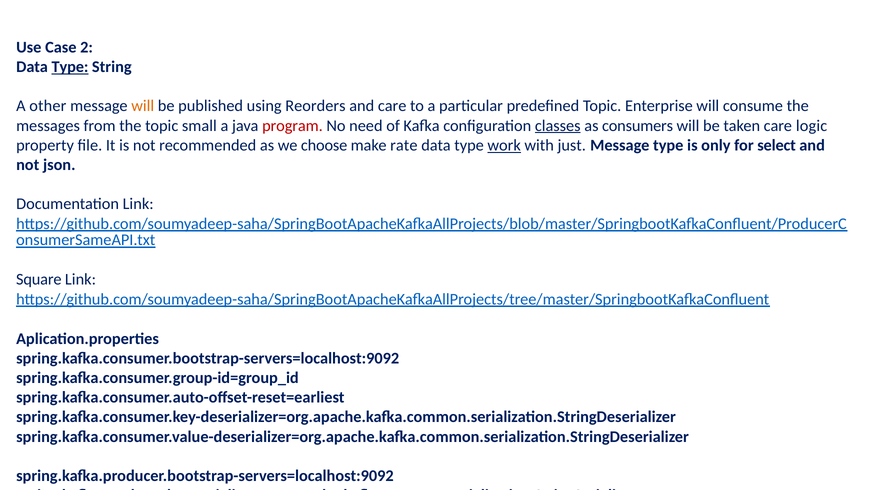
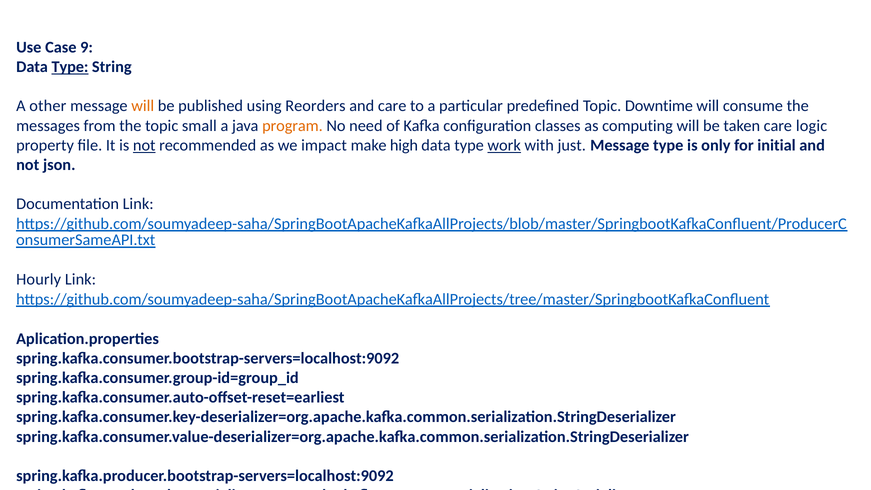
2: 2 -> 9 (87, 47)
Enterprise: Enterprise -> Downtime (659, 106)
program colour: red -> orange (292, 126)
classes underline: present -> none (558, 126)
consumers: consumers -> computing (637, 126)
not underline: none -> present (144, 145)
choose: choose -> impact (324, 145)
rate: rate -> high (404, 145)
select: select -> initial (777, 145)
Square: Square -> Hourly (39, 280)
